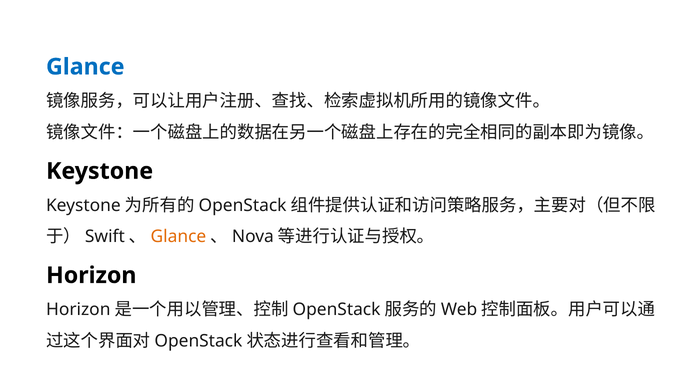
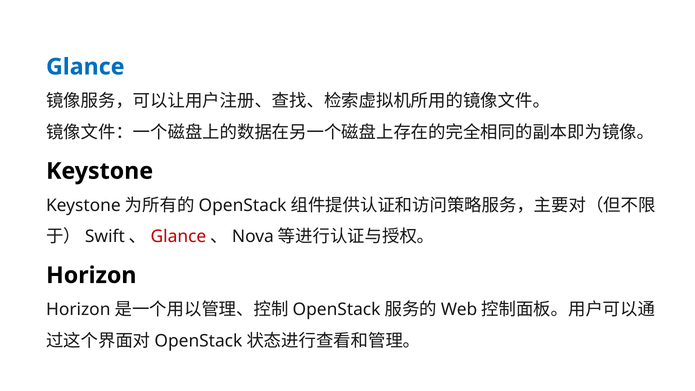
Glance colour: orange -> red (178, 237)
